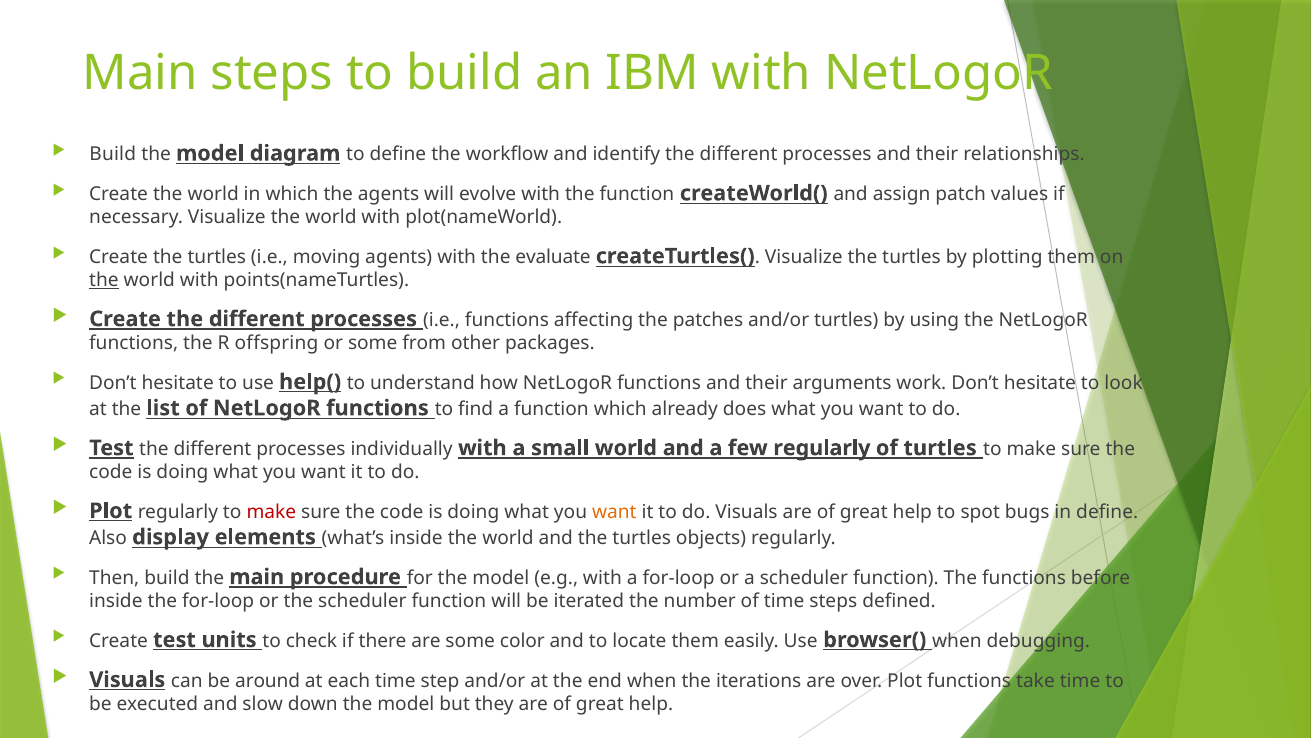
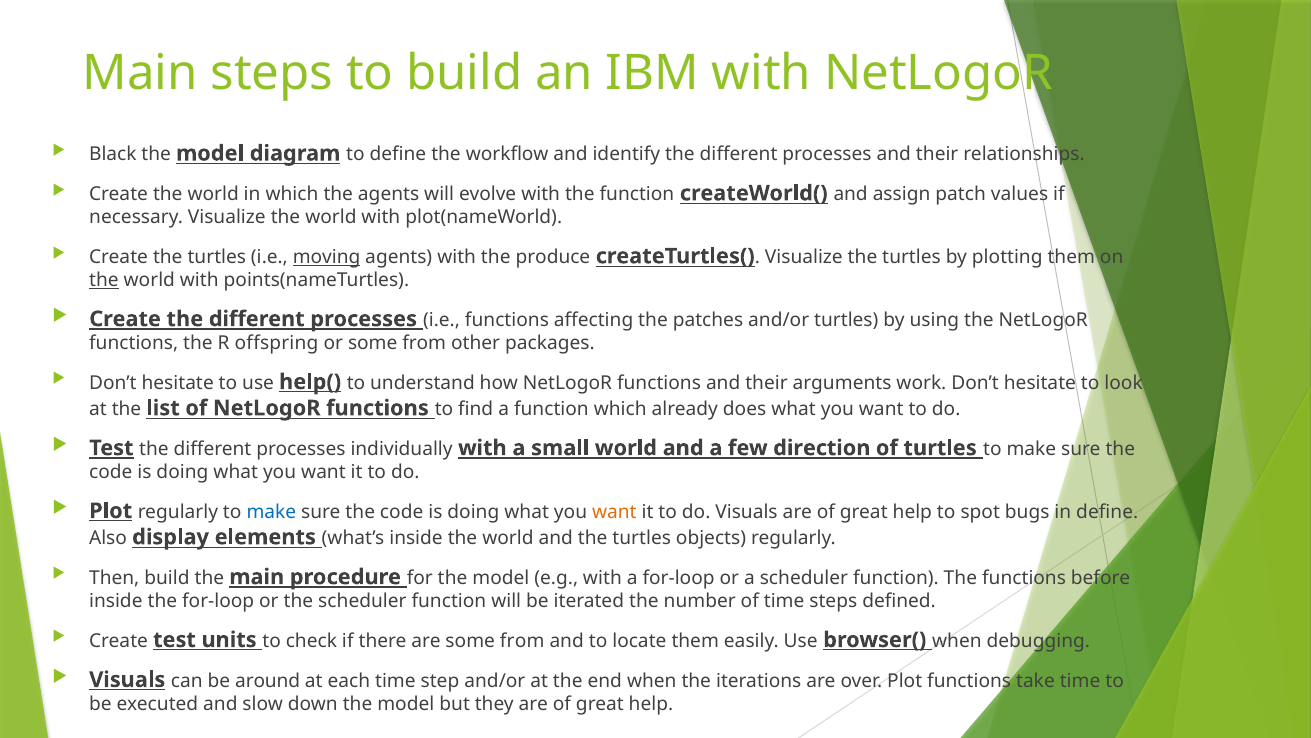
Build: Build -> Black (113, 154)
moving underline: none -> present (327, 257)
evaluate: evaluate -> produce (553, 257)
few regularly: regularly -> direction (822, 448)
make colour: red -> blue (271, 511)
are some color: color -> from (522, 640)
